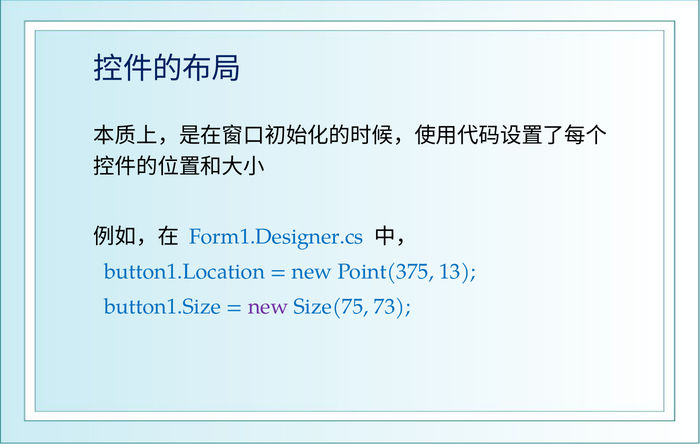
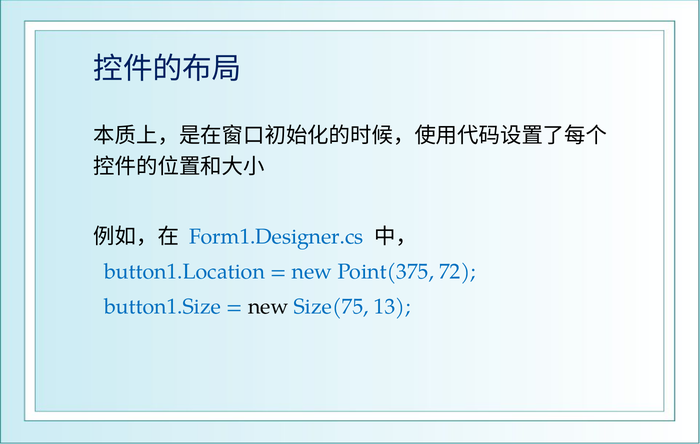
13: 13 -> 72 (457, 272)
new colour: purple -> black (268, 307)
73: 73 -> 13 (392, 307)
